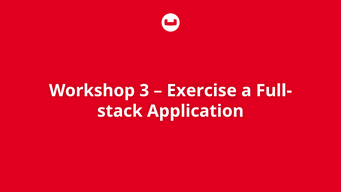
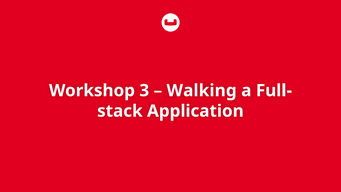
Exercise: Exercise -> Walking (202, 90)
